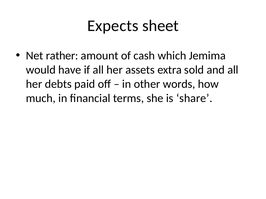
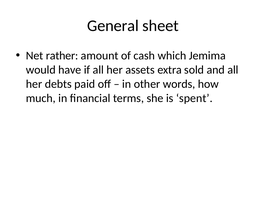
Expects: Expects -> General (113, 26)
share: share -> spent (194, 98)
